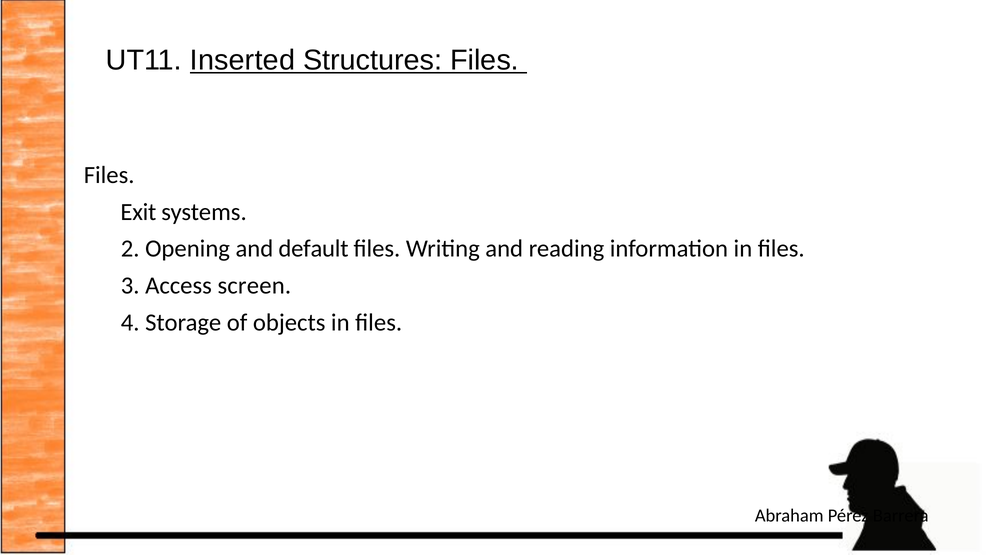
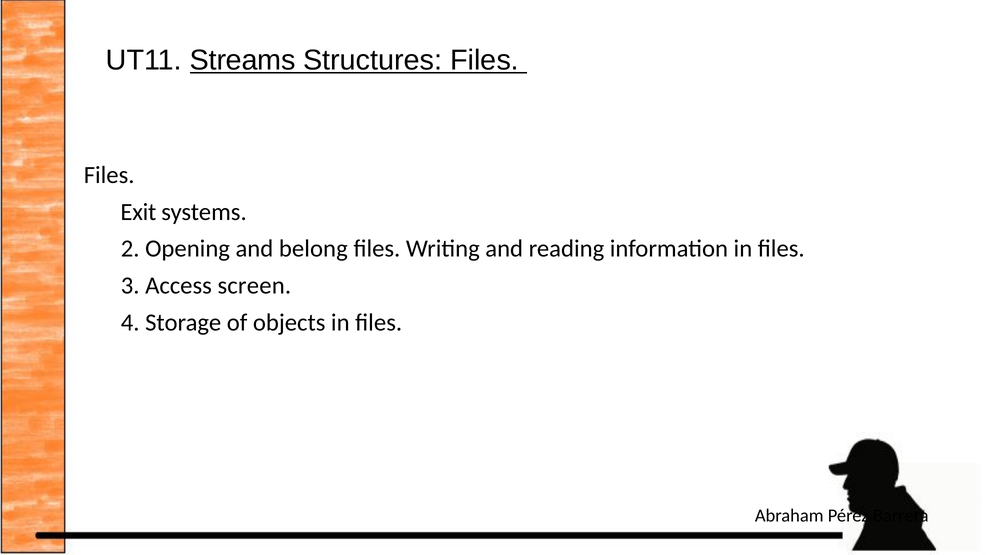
Inserted: Inserted -> Streams (243, 60)
default: default -> belong (313, 249)
